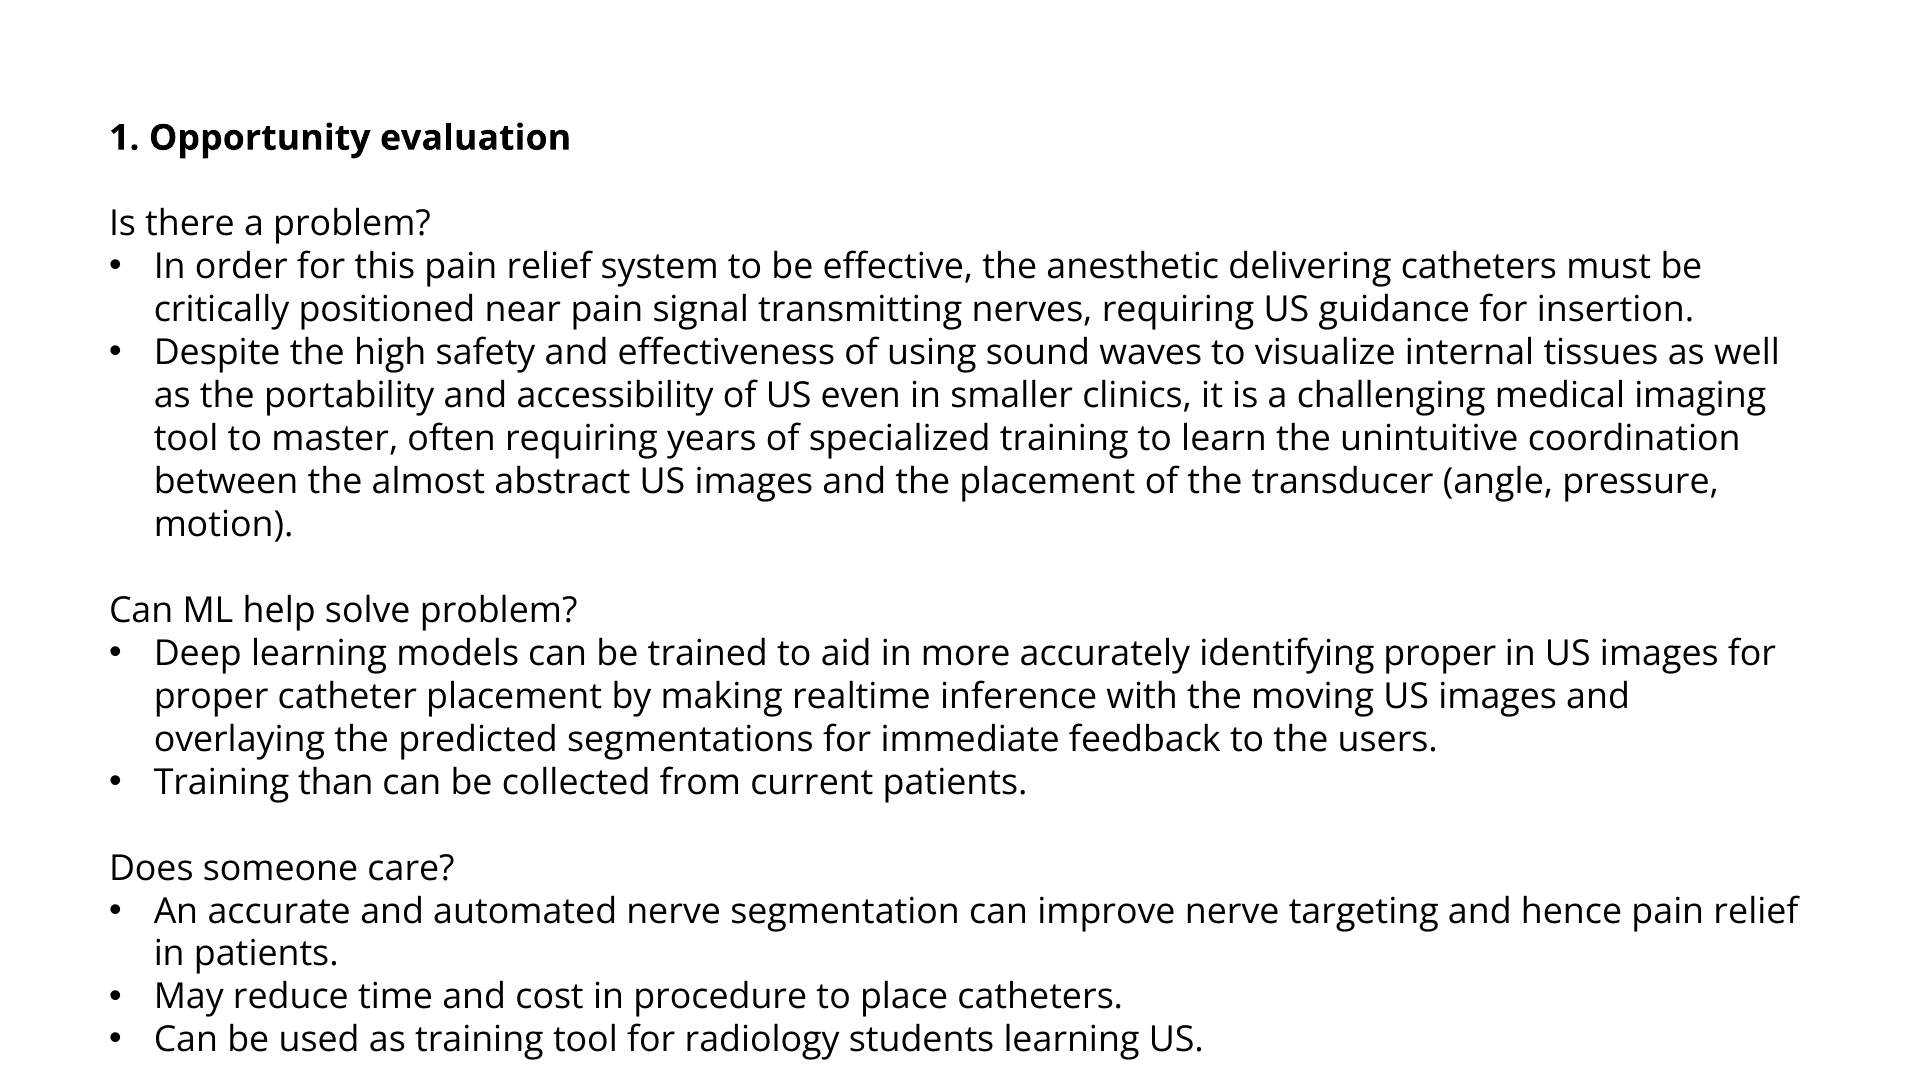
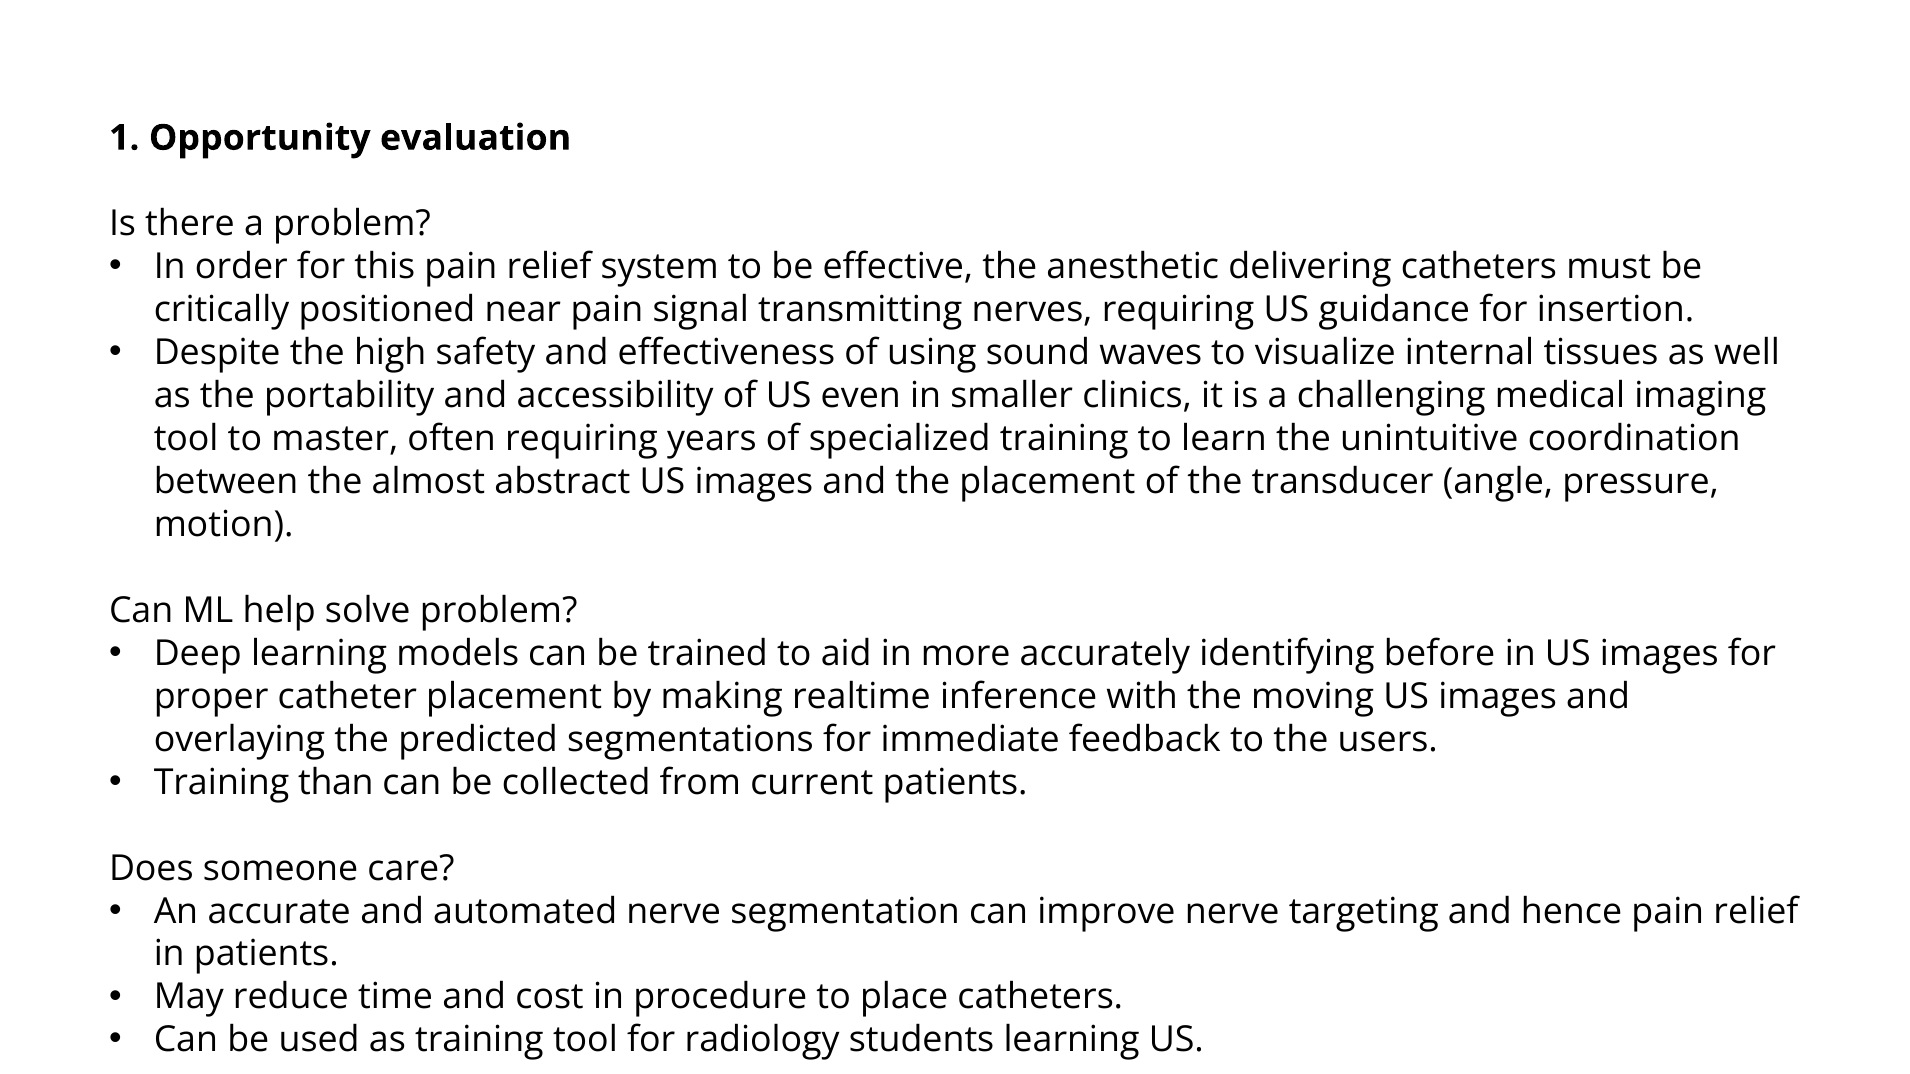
identifying proper: proper -> before (1440, 654)
